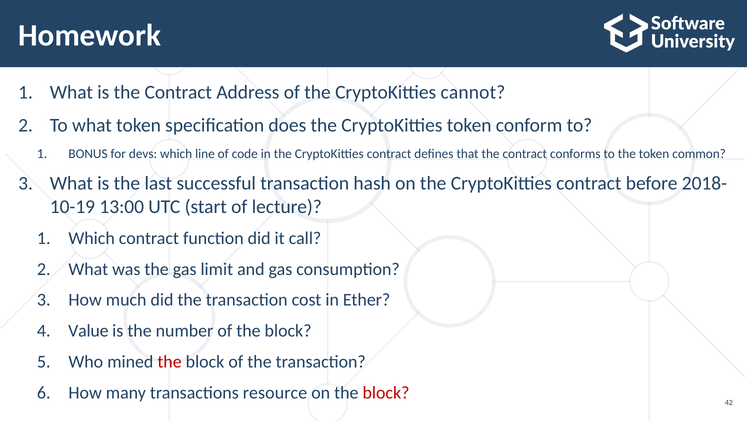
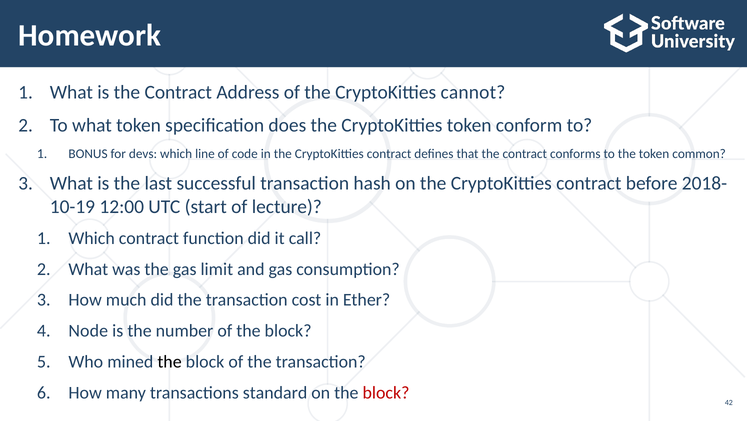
13:00: 13:00 -> 12:00 (122, 206)
Value: Value -> Node (88, 330)
the colour: red -> black (170, 361)
resource: resource -> standard (275, 392)
